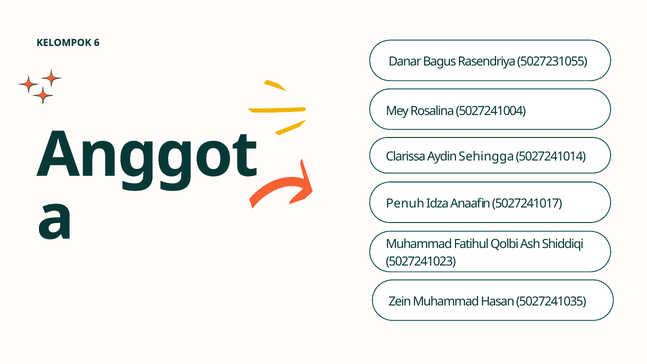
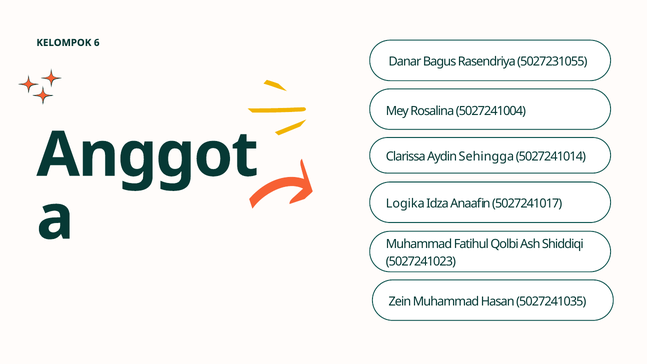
Penuh: Penuh -> Logika (405, 203)
